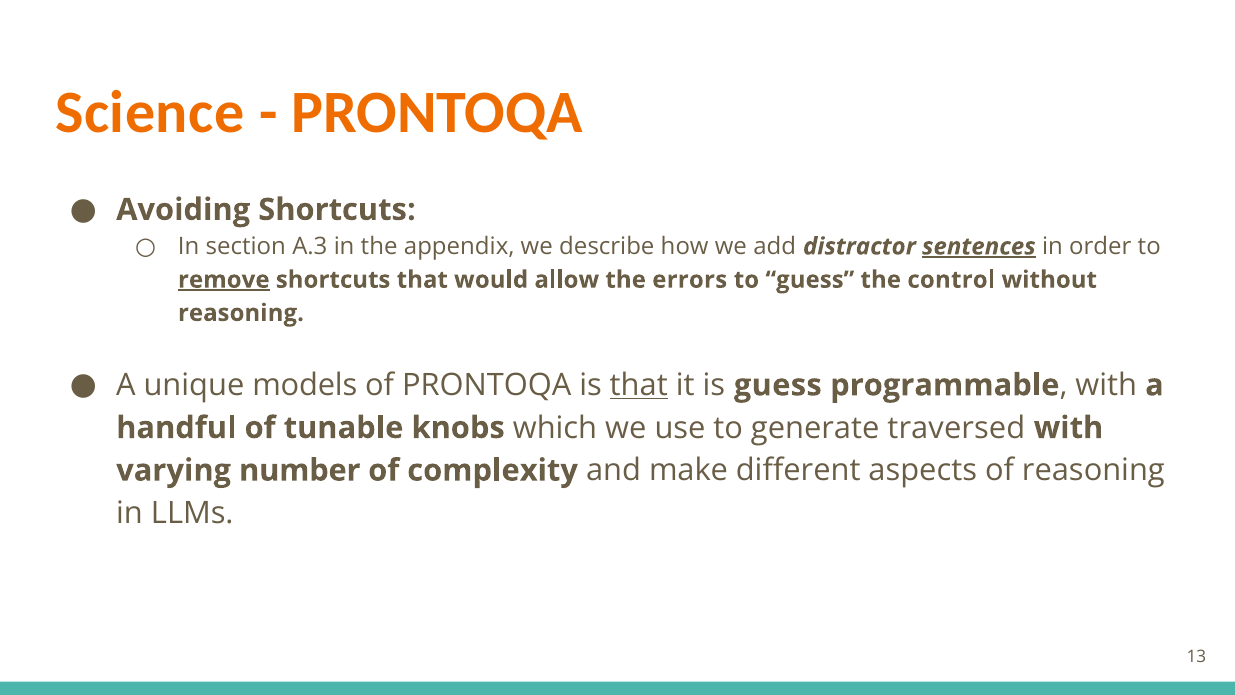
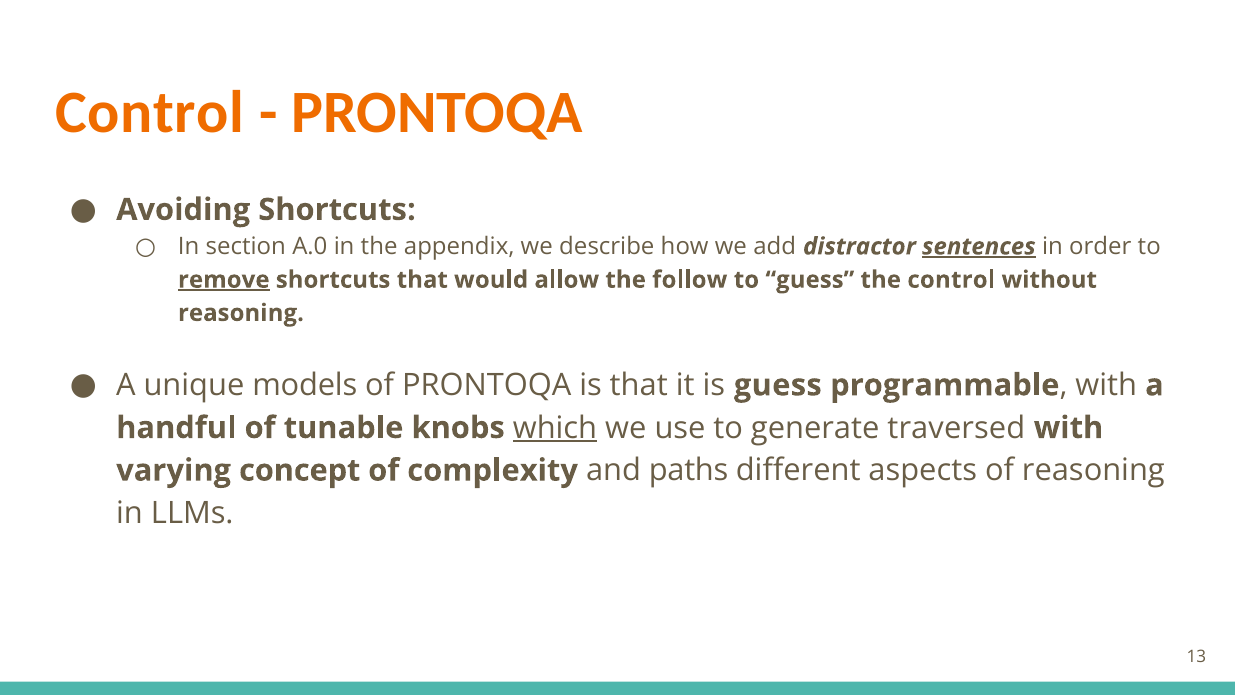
Science: Science -> Control (150, 113)
A.3: A.3 -> A.0 (310, 246)
errors: errors -> follow (690, 280)
that underline: present -> none (639, 385)
which underline: none -> present (555, 428)
number: number -> concept (300, 470)
make: make -> paths (689, 470)
